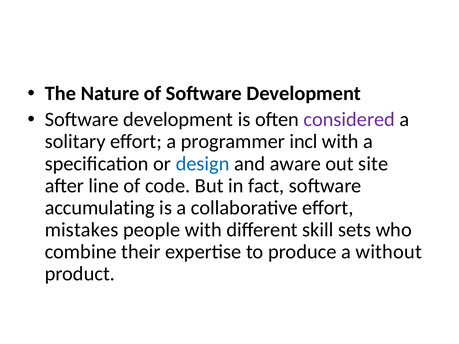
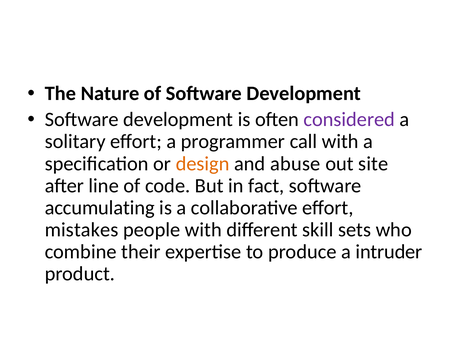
incl: incl -> call (303, 142)
design colour: blue -> orange (203, 164)
aware: aware -> abuse (295, 164)
without: without -> intruder (389, 252)
